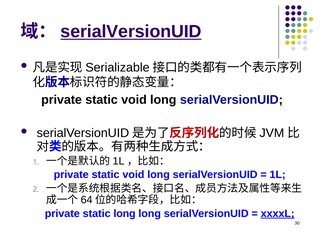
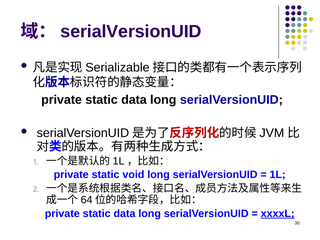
serialVersionUID underline: present -> none (131, 32)
void: void -> data (134, 100)
long: long -> data (124, 214)
